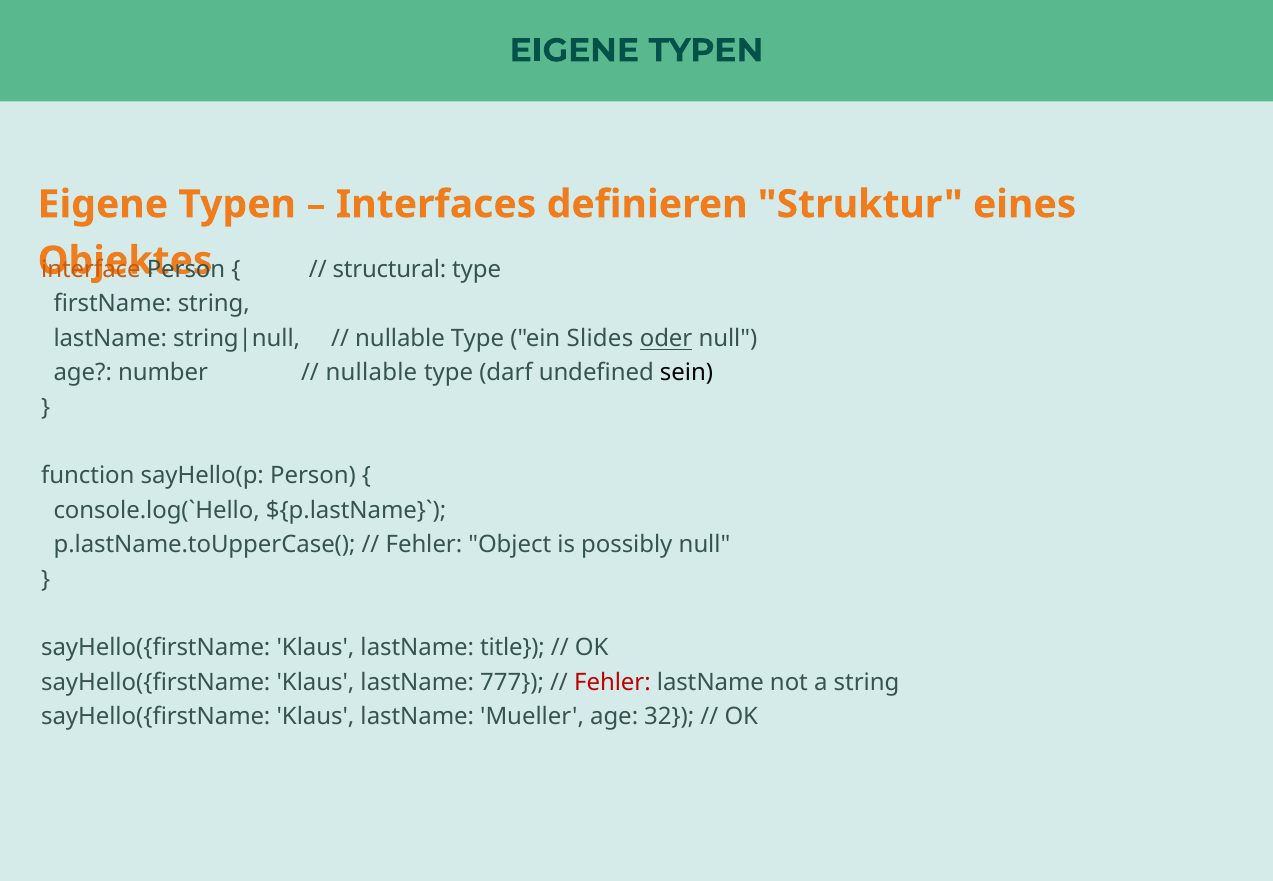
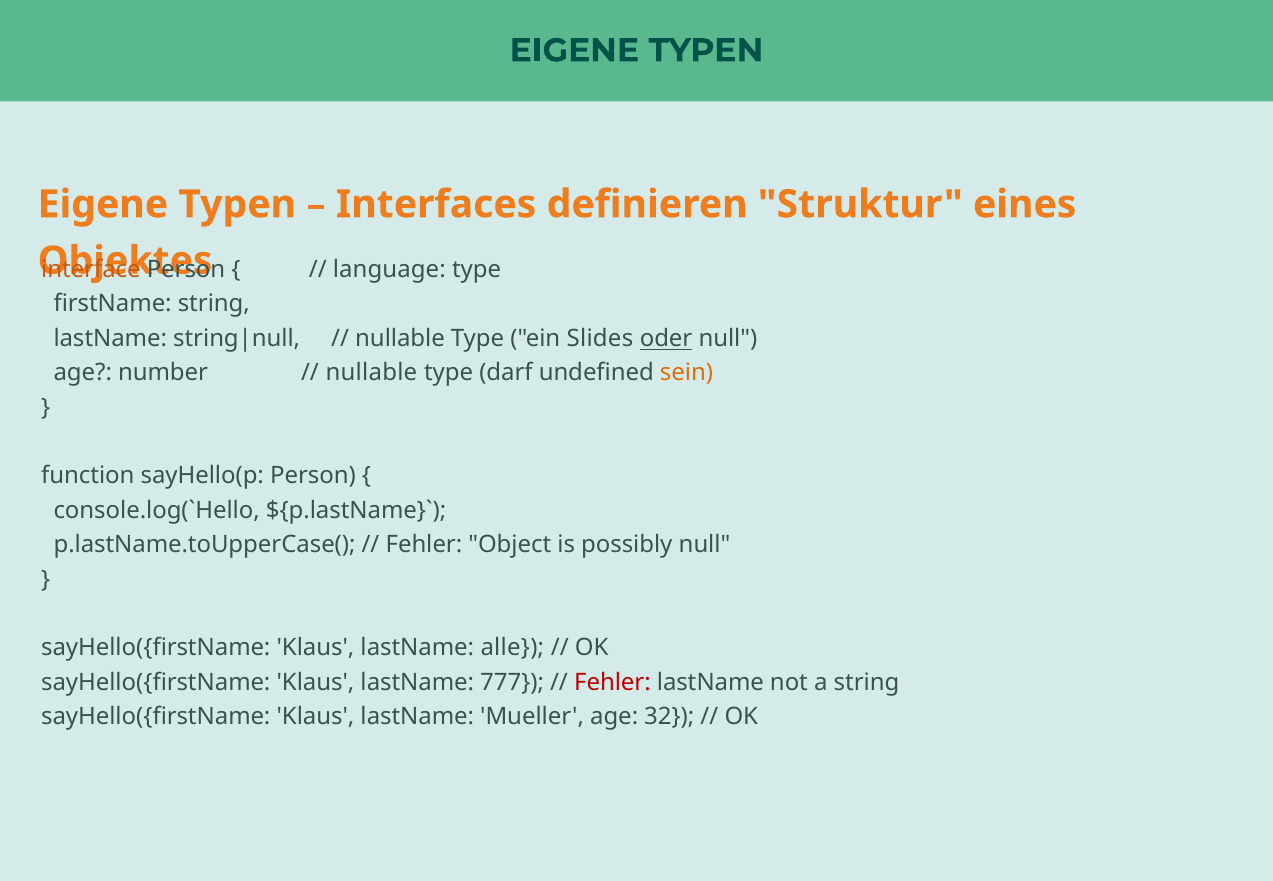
structural: structural -> language (389, 270)
sein colour: black -> orange (686, 373)
title: title -> alle (512, 648)
